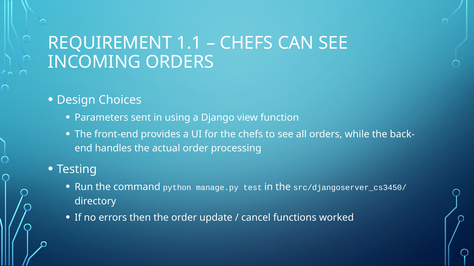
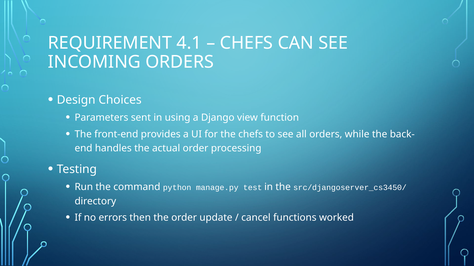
1.1: 1.1 -> 4.1 (189, 43)
